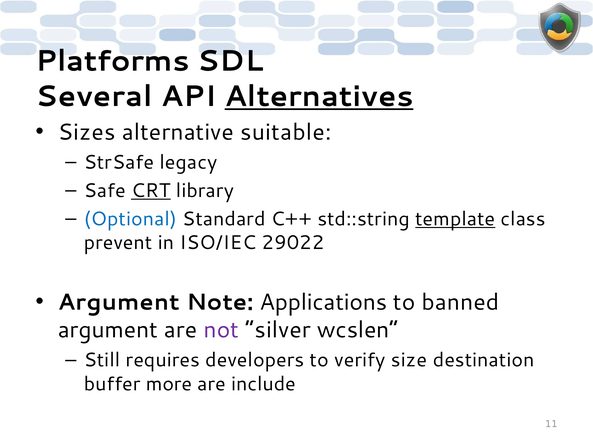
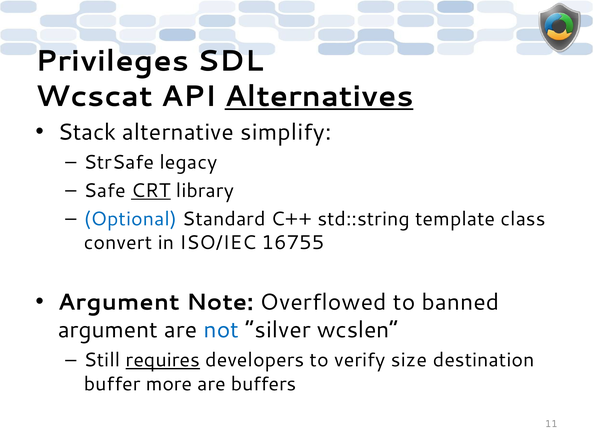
Platforms: Platforms -> Privileges (112, 61)
Several: Several -> Wcscat (94, 96)
Sizes: Sizes -> Stack (87, 132)
suitable: suitable -> simplify (286, 132)
template underline: present -> none (455, 219)
prevent: prevent -> convert (118, 243)
29022: 29022 -> 16755 (293, 243)
Applications: Applications -> Overflowed (323, 302)
not colour: purple -> blue (221, 330)
requires underline: none -> present (163, 360)
include: include -> buffers (264, 384)
